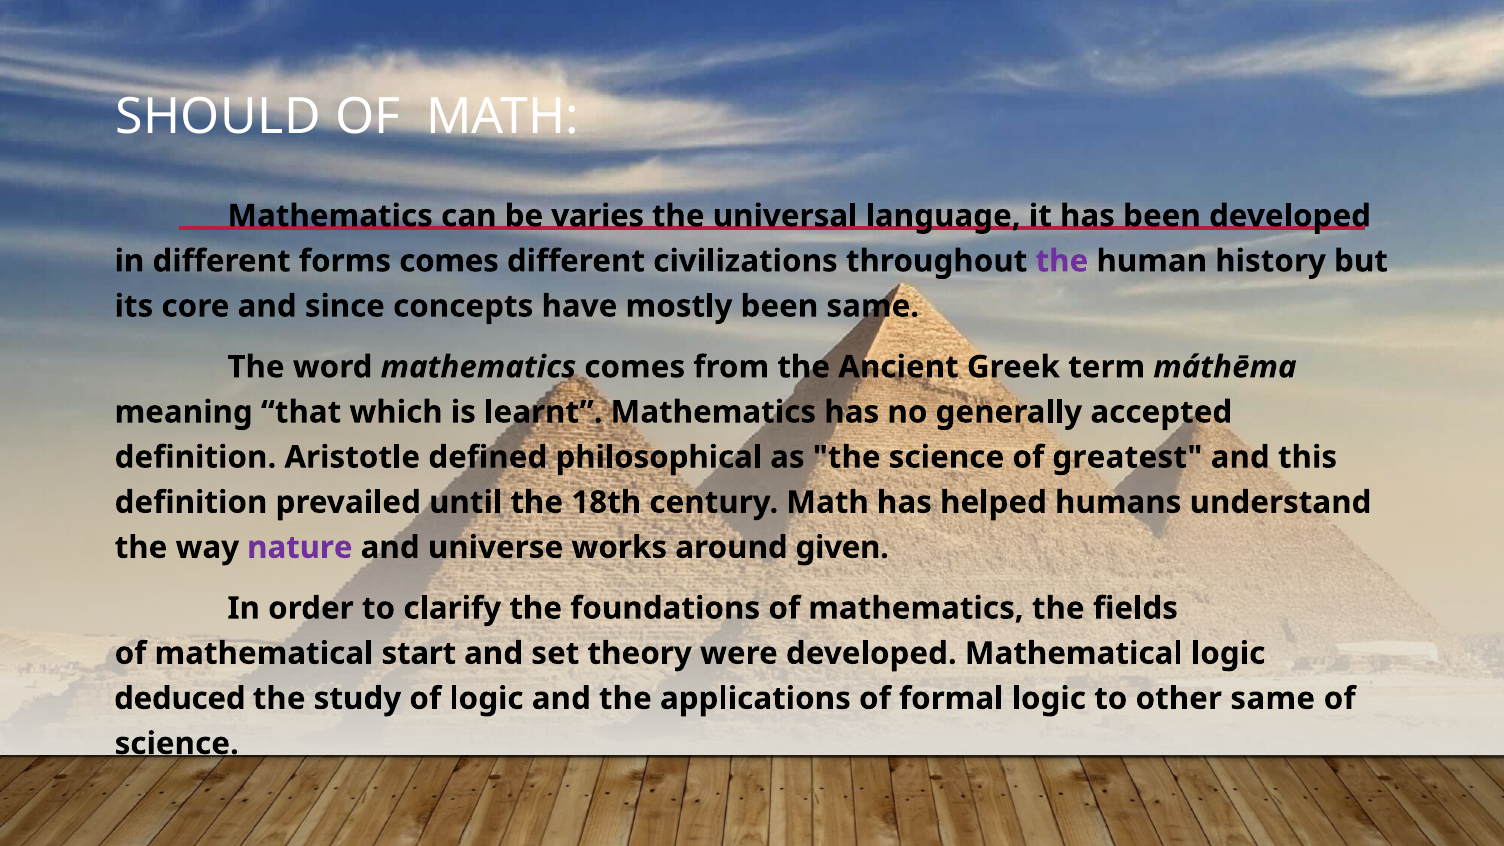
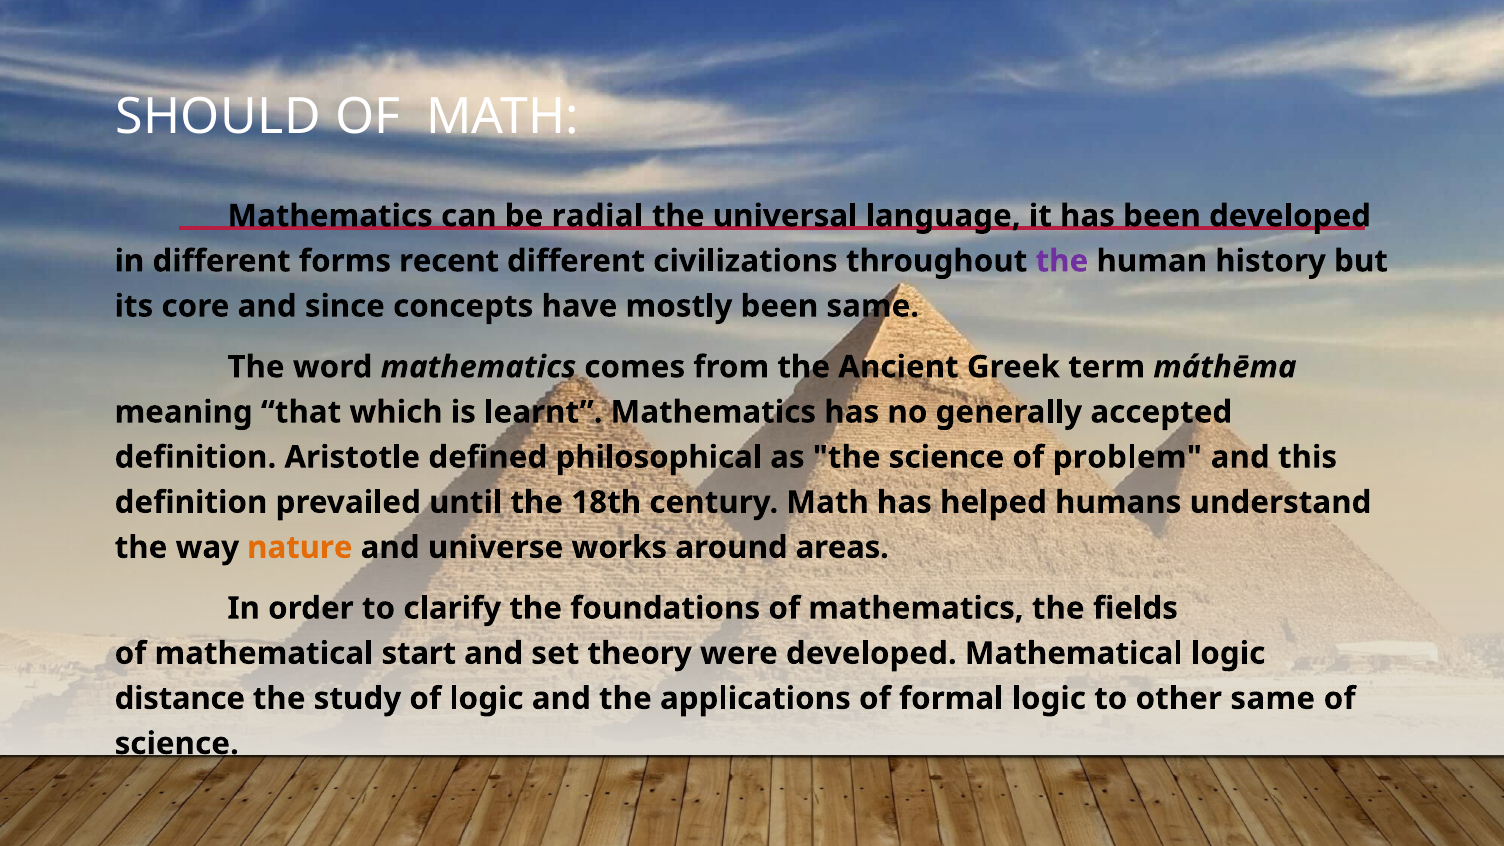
varies: varies -> radial (597, 216)
forms comes: comes -> recent (449, 261)
greatest: greatest -> problem (1127, 457)
nature colour: purple -> orange (300, 548)
given: given -> areas (842, 548)
deduced: deduced -> distance (180, 699)
